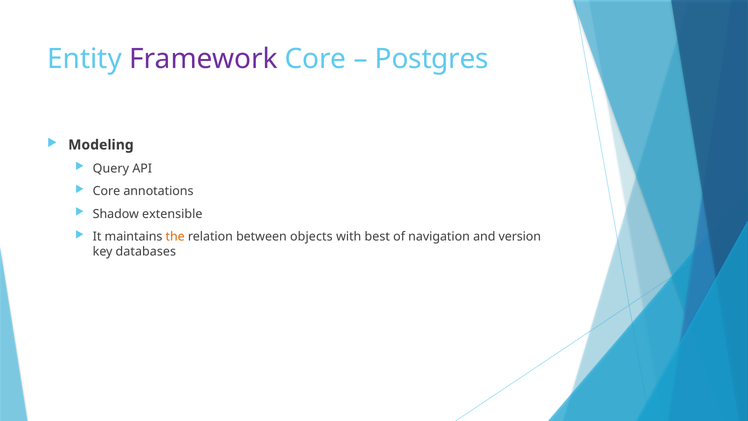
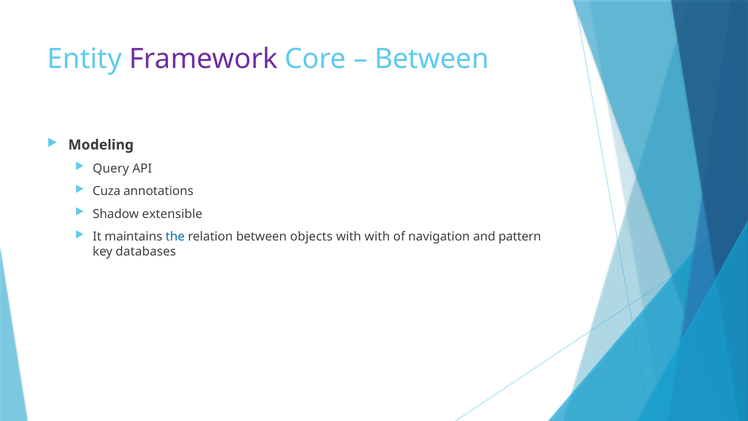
Postgres: Postgres -> Between (432, 59)
Core: Core -> Cuza (107, 191)
the colour: orange -> blue (175, 237)
with best: best -> with (377, 237)
version: version -> pattern (520, 237)
